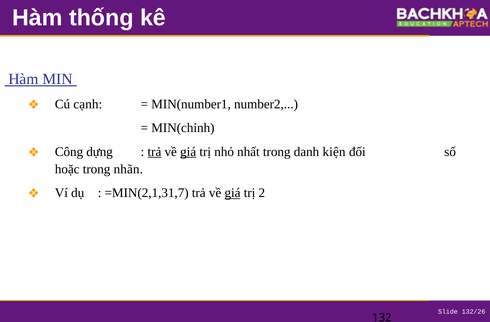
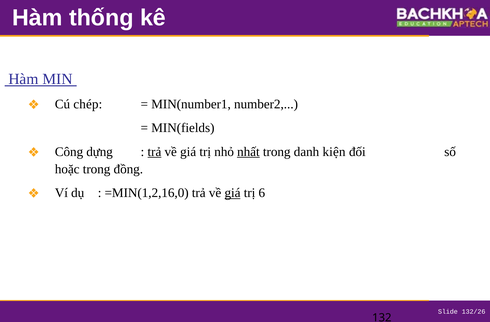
cạnh: cạnh -> chép (88, 104)
MIN(chỉnh: MIN(chỉnh -> MIN(fields (183, 128)
giá underline: present -> none (188, 152)
nhất underline: none -> present (248, 152)
nhãn: nhãn -> đồng (128, 169)
=MIN(2,1,31,7: =MIN(2,1,31,7 -> =MIN(1,2,16,0 (147, 193)
2: 2 -> 6 (262, 193)
